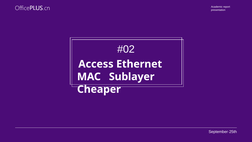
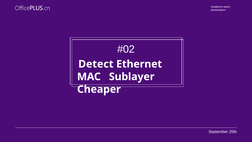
Access: Access -> Detect (96, 64)
